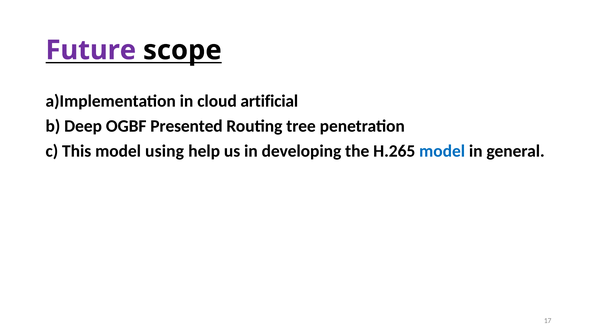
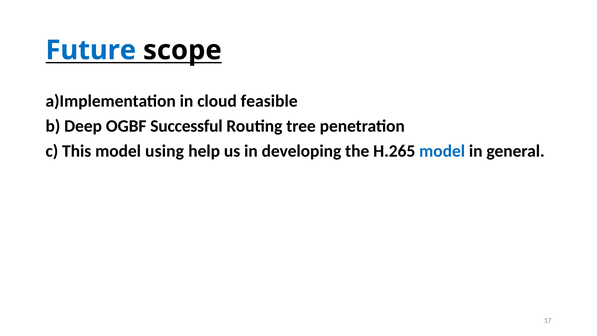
Future colour: purple -> blue (91, 50)
artificial: artificial -> feasible (269, 101)
Presented: Presented -> Successful (187, 126)
